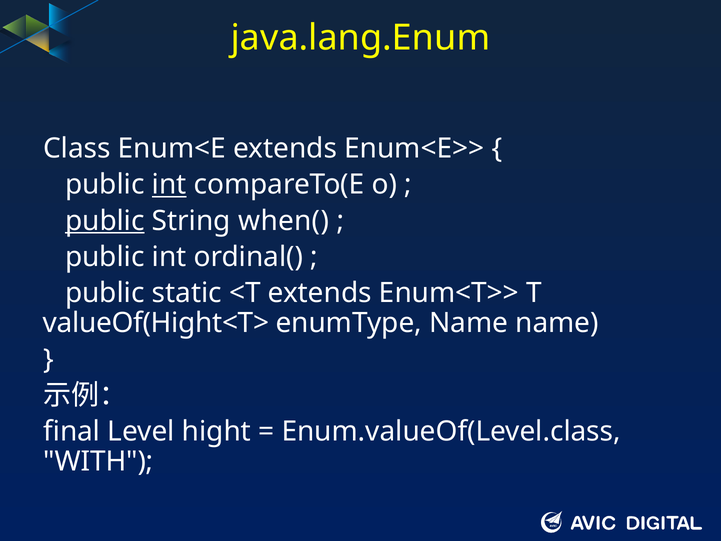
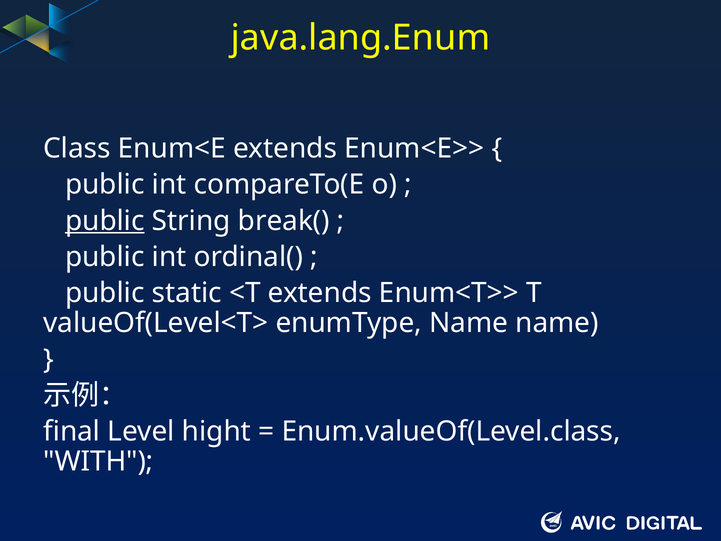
int underline: present -> none (169, 185)
when(: when( -> break( (284, 221)
valueOf(Hight<T>: valueOf(Hight<T> -> valueOf(Level<T> (156, 323)
